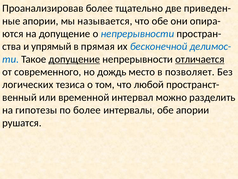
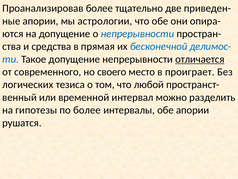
называется: называется -> астрологии (105, 21)
упрямый: упрямый -> средства (51, 46)
допущение underline: present -> none (74, 59)
дождь: дождь -> своего (112, 72)
позволяет: позволяет -> проиграет (190, 72)
